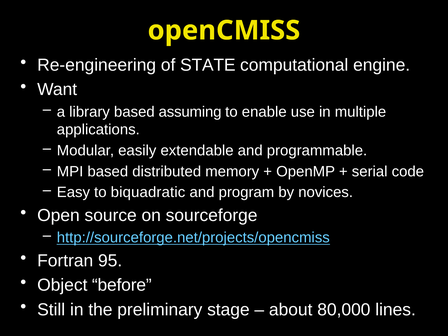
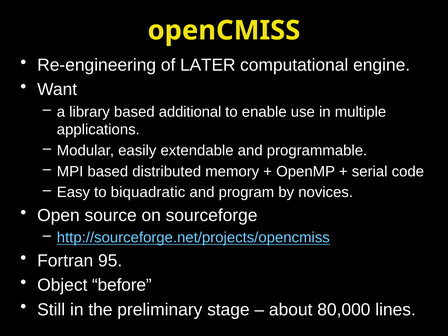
STATE: STATE -> LATER (208, 65)
assuming: assuming -> additional (190, 112)
